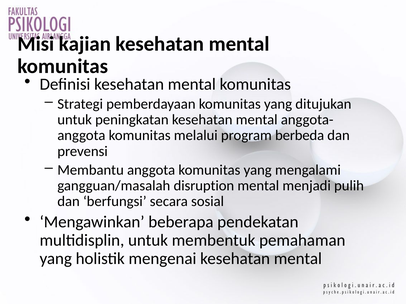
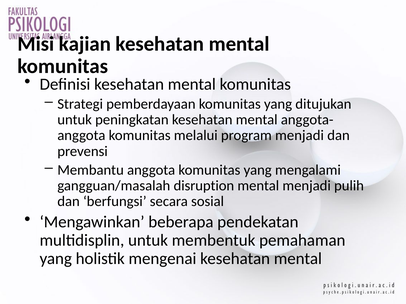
program berbeda: berbeda -> menjadi (300, 136)
